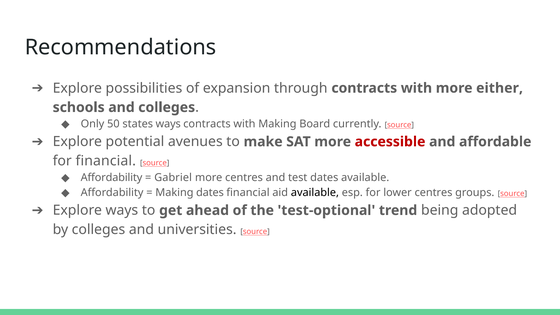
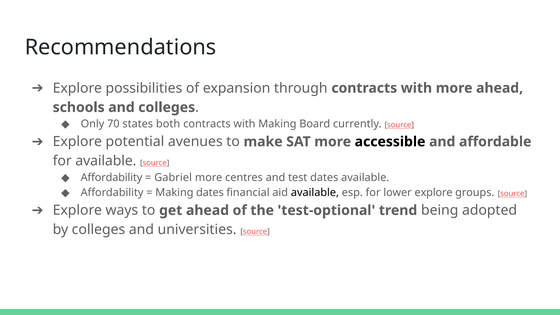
more either: either -> ahead (500, 88)
50: 50 -> 70 (113, 124)
states ways: ways -> both (168, 124)
accessible colour: red -> black (390, 142)
for financial: financial -> available (106, 161)
lower centres: centres -> explore (434, 193)
